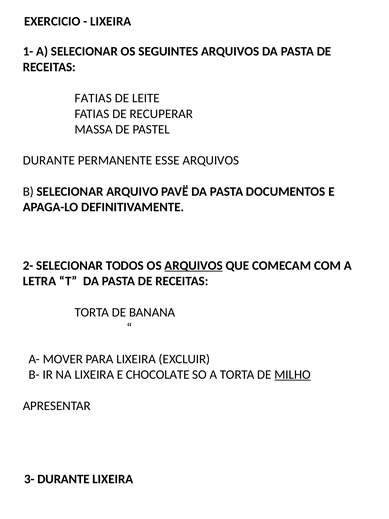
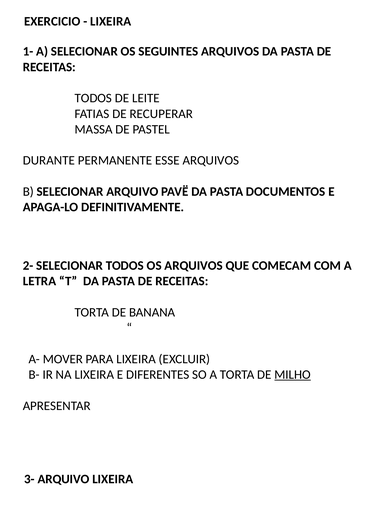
FATIAS: FATIAS -> TODOS (93, 98)
ARQUIVOS underline: present -> none (194, 265)
CHOCOLATE: CHOCOLATE -> DIFERENTES (158, 374)
3- DURANTE: DURANTE -> ARQUIVO (64, 479)
